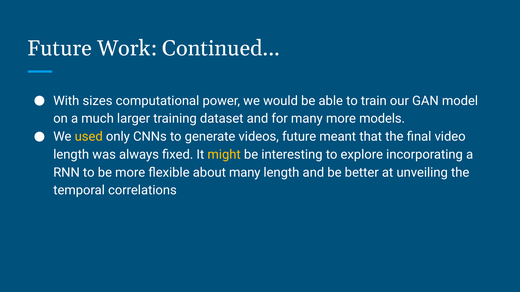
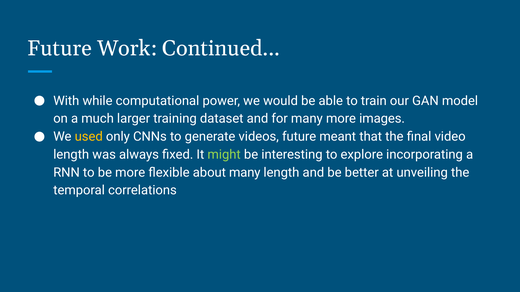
sizes: sizes -> while (98, 101)
models: models -> images (382, 119)
might colour: yellow -> light green (224, 155)
